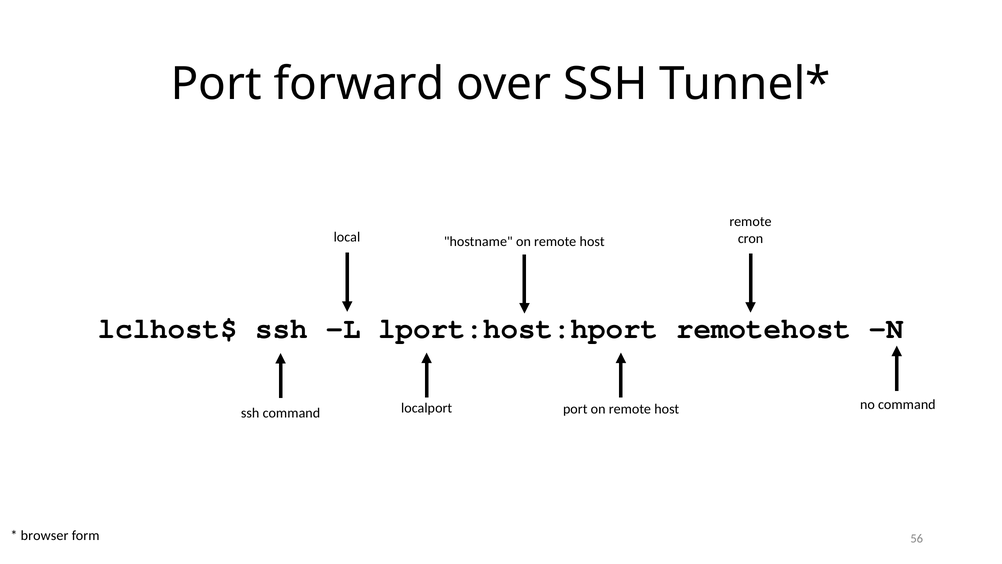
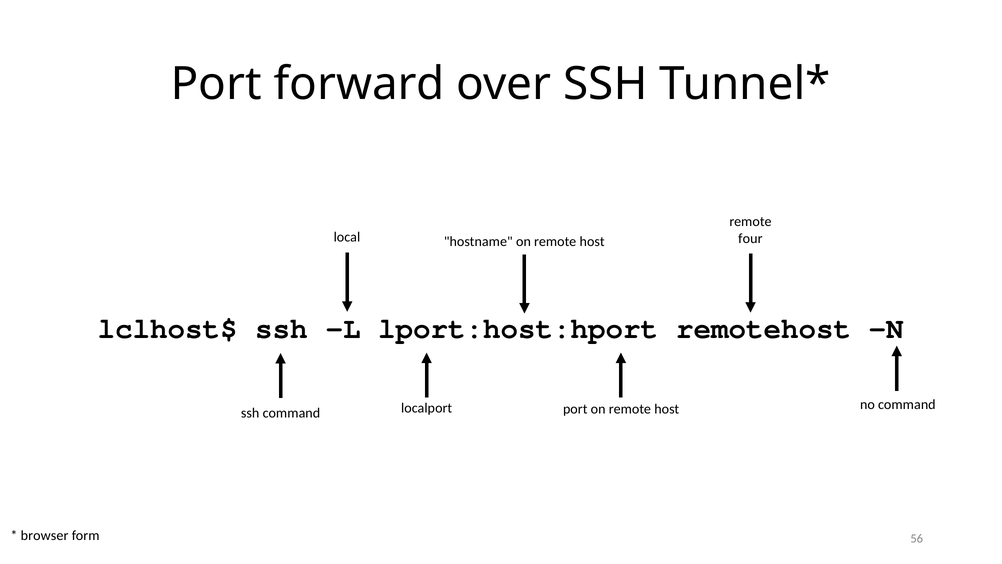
cron: cron -> four (750, 238)
